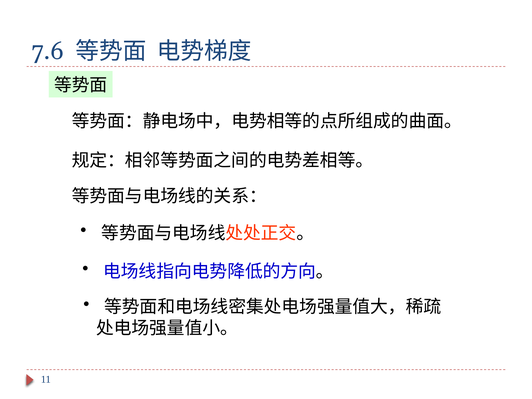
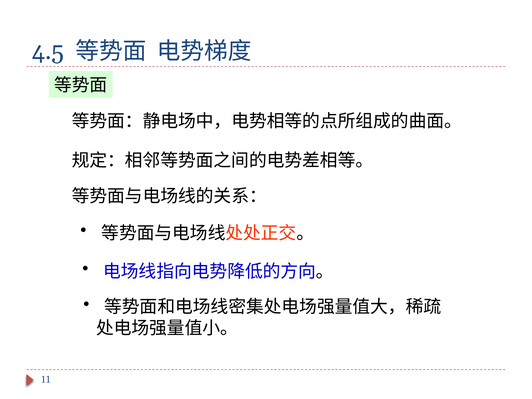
7.6: 7.6 -> 4.5 (48, 51)
